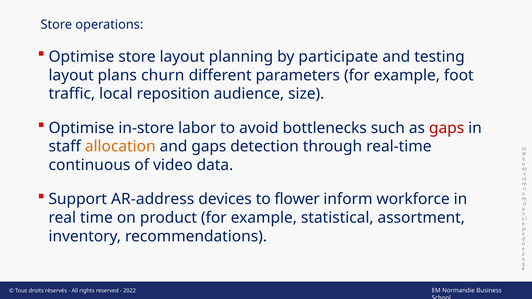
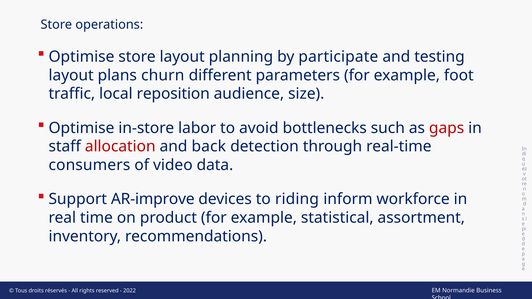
allocation colour: orange -> red (120, 147)
and gaps: gaps -> back (209, 147)
continuous: continuous -> consumers (89, 165)
AR-address: AR-address -> AR-improve (153, 199)
flower: flower -> riding (297, 199)
